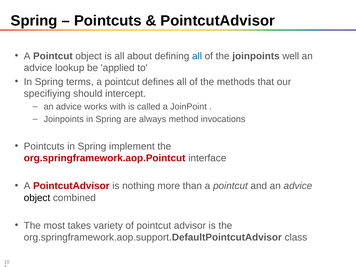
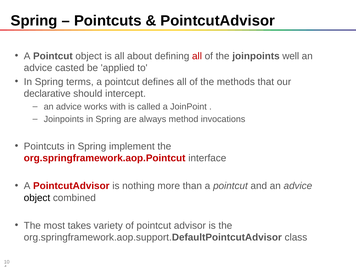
all colour: blue -> red (197, 56)
lookup: lookup -> casted (70, 68)
specifiying: specifiying -> declarative (47, 94)
